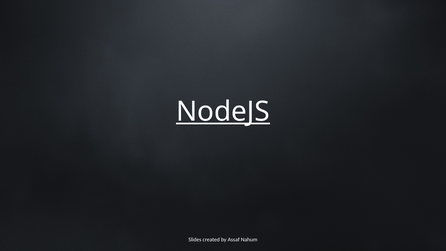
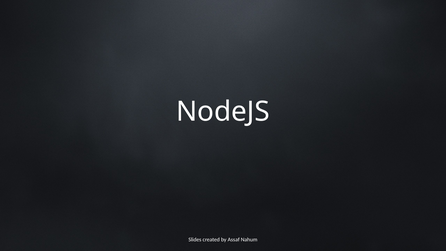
NodeJS underline: present -> none (223, 111)
